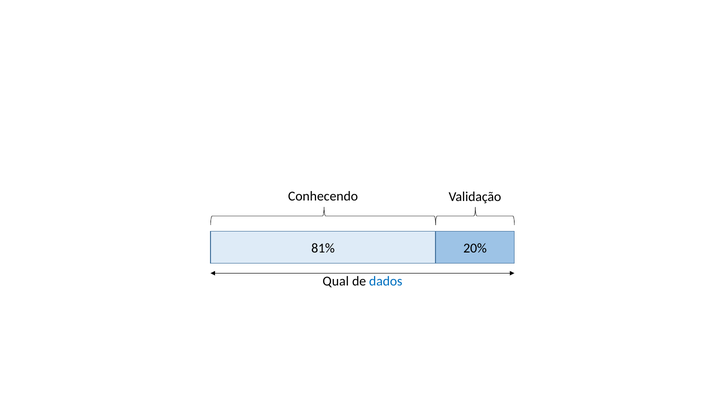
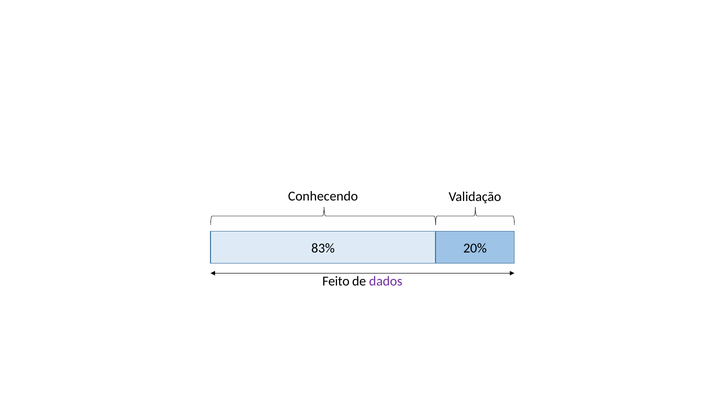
81%: 81% -> 83% (323, 248)
Qual: Qual -> Feito (336, 281)
dados colour: blue -> purple (386, 281)
